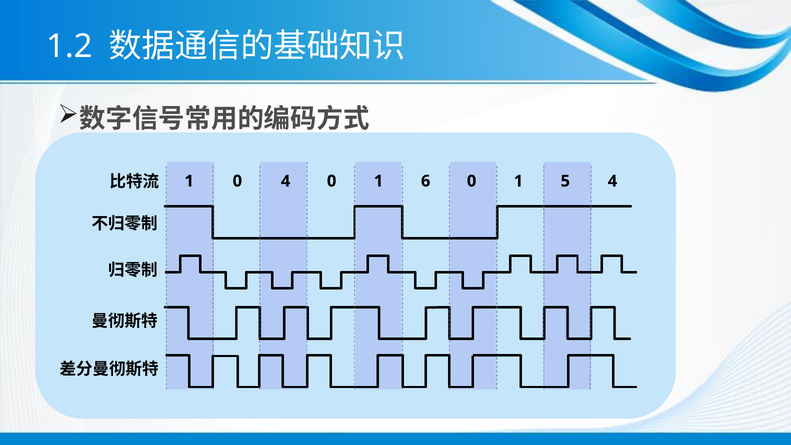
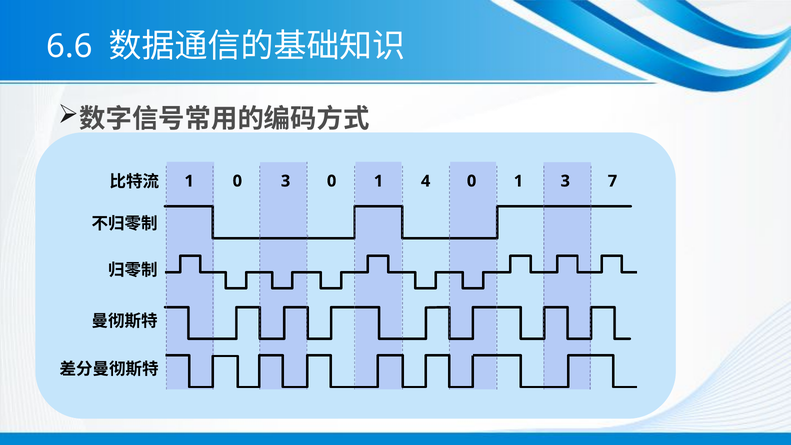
1.2: 1.2 -> 6.6 (69, 47)
0 4: 4 -> 3 (286, 181)
6: 6 -> 4 (426, 181)
1 5: 5 -> 3 (565, 181)
1 4: 4 -> 7 (613, 181)
